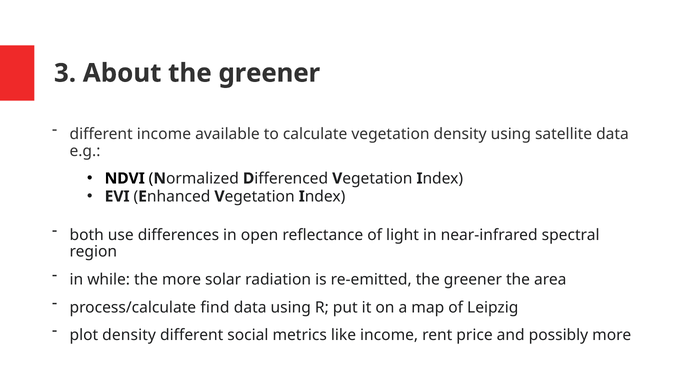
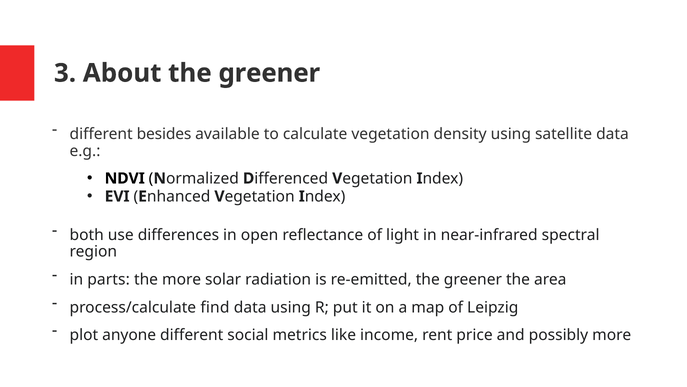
different income: income -> besides (164, 134)
while: while -> parts (109, 279)
plot density: density -> anyone (129, 335)
